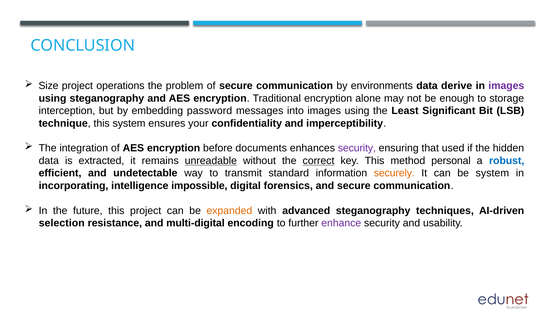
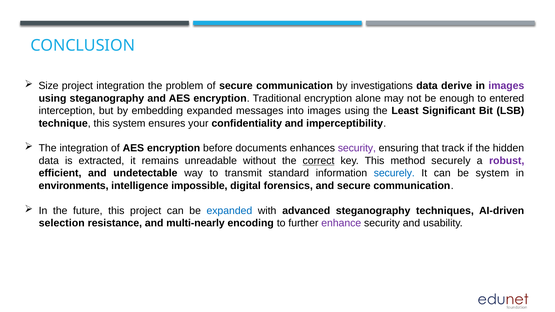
project operations: operations -> integration (120, 86)
environments: environments -> investigations (382, 86)
storage: storage -> entered (507, 98)
embedding password: password -> expanded (210, 111)
used: used -> track (453, 148)
unreadable underline: present -> none (211, 161)
method personal: personal -> securely (451, 161)
robust colour: blue -> purple (507, 161)
securely colour: orange -> blue (394, 173)
incorporating: incorporating -> environments (74, 186)
expanded colour: orange -> blue (229, 211)
multi-digital: multi-digital -> multi-nearly (195, 223)
